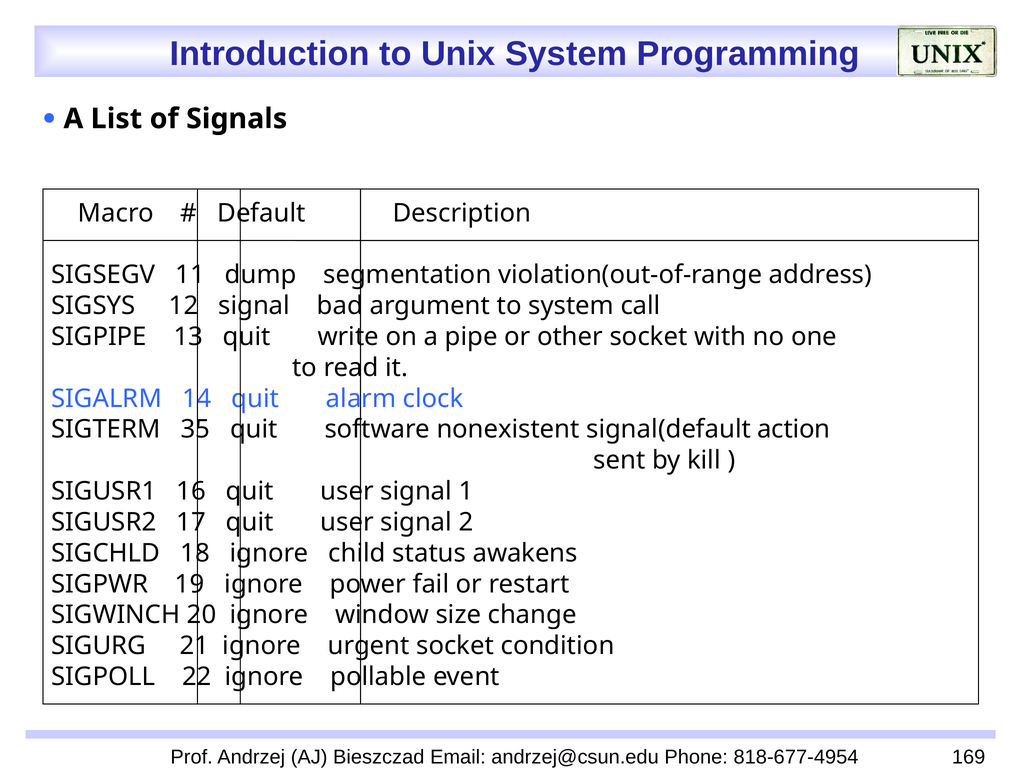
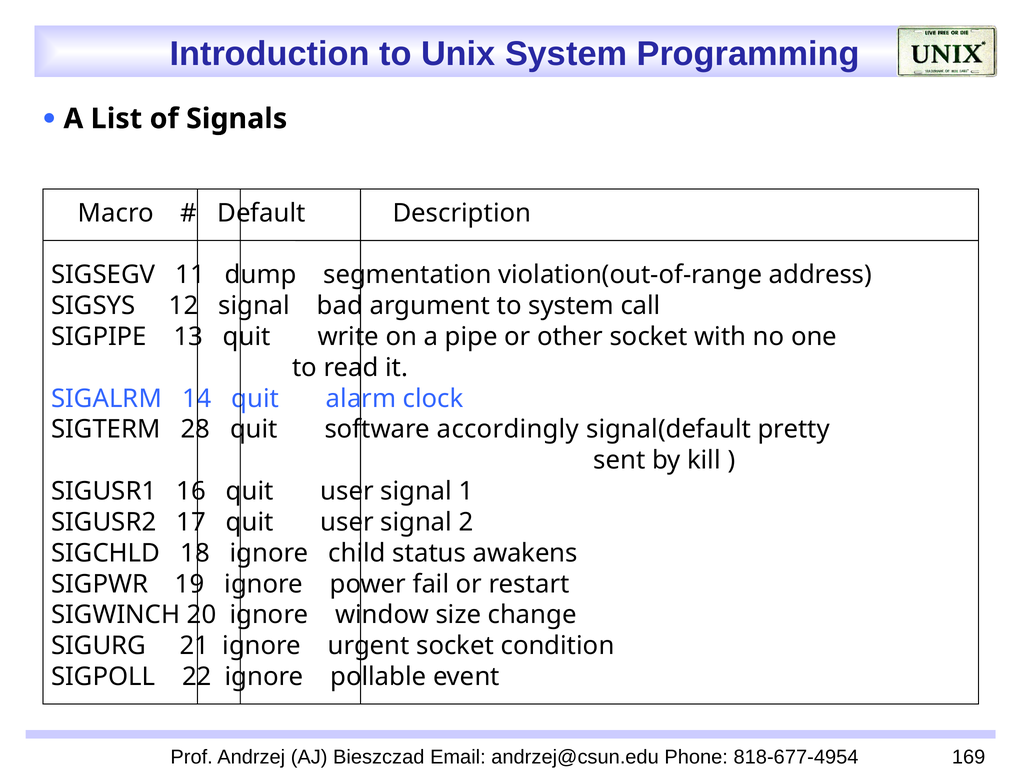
35: 35 -> 28 (195, 429)
nonexistent: nonexistent -> accordingly (508, 429)
action: action -> pretty (794, 429)
